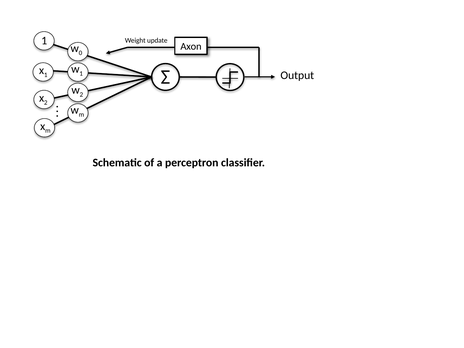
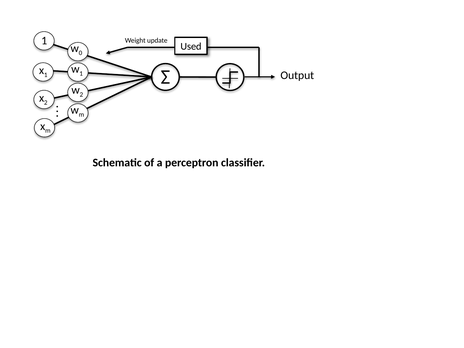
Axon: Axon -> Used (191, 47)
